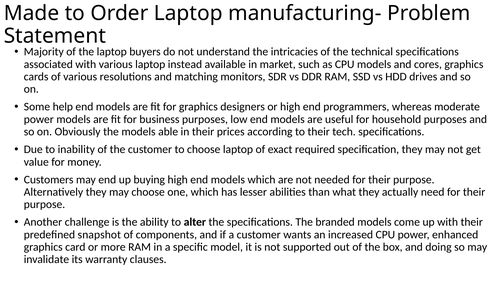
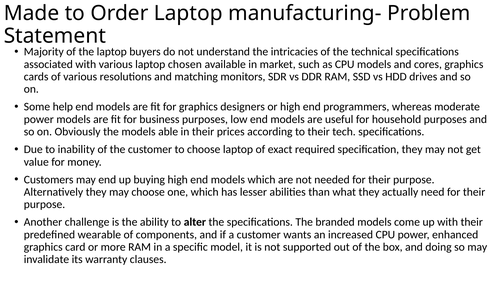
instead: instead -> chosen (185, 64)
snapshot: snapshot -> wearable (99, 235)
